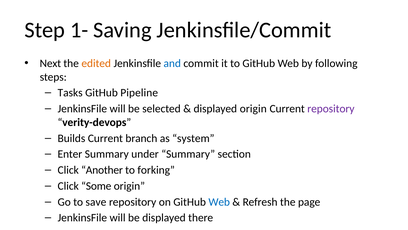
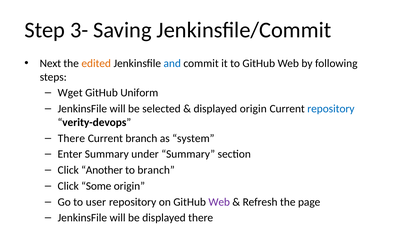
1-: 1- -> 3- (79, 30)
Tasks: Tasks -> Wget (70, 93)
Pipeline: Pipeline -> Uniform (139, 93)
repository colour: purple -> blue (331, 109)
Builds: Builds -> There (71, 138)
to forking: forking -> branch (156, 170)
save: save -> user (96, 201)
Web colour: blue -> purple (219, 201)
